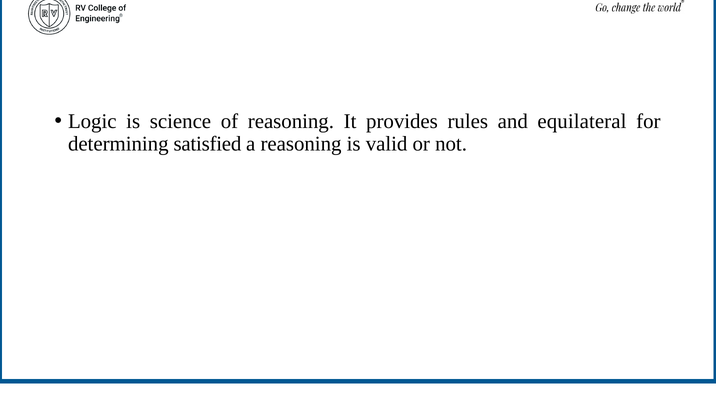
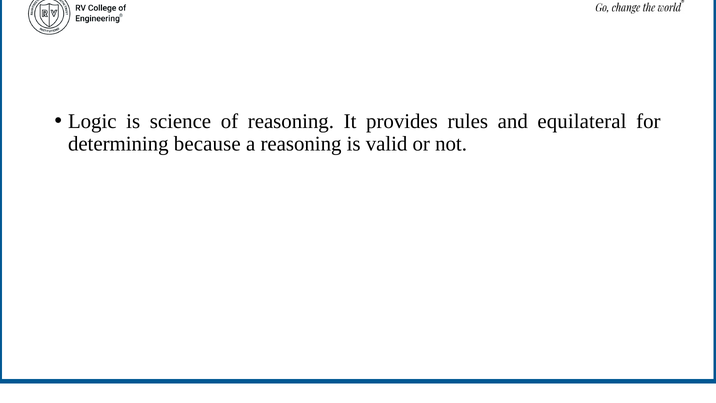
satisfied: satisfied -> because (207, 144)
